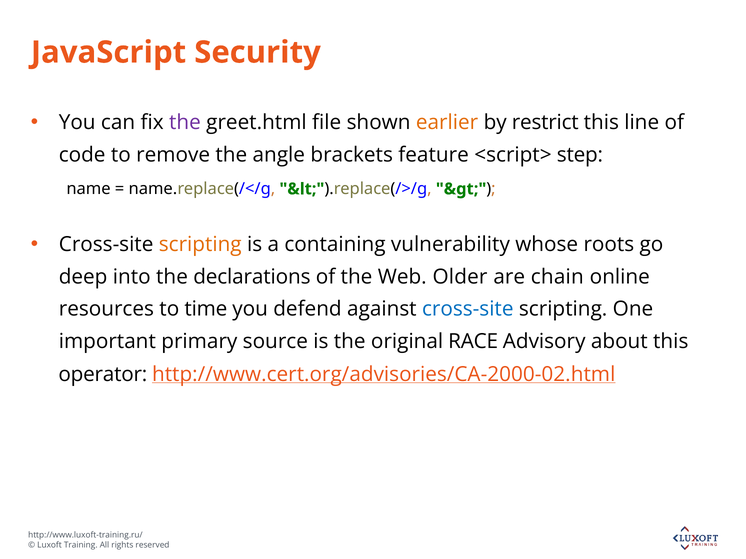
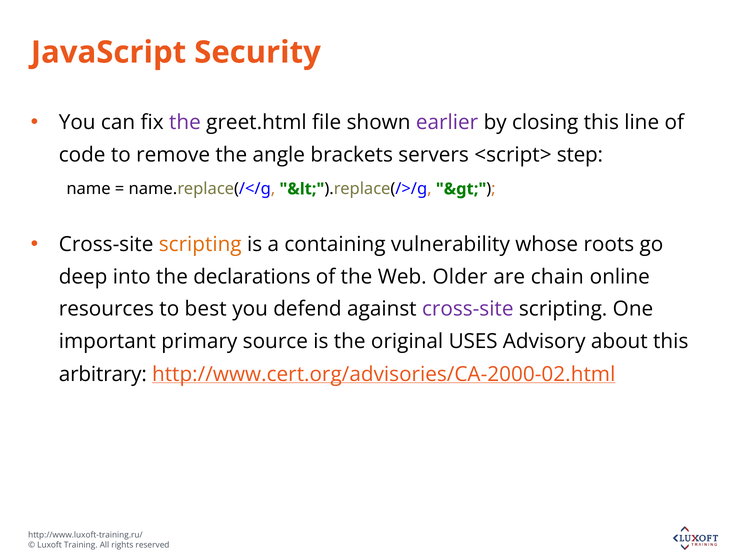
earlier colour: orange -> purple (447, 123)
restrict: restrict -> closing (545, 123)
feature: feature -> servers (434, 155)
time: time -> best (206, 309)
cross-site colour: blue -> purple (468, 309)
RACE: RACE -> USES (473, 342)
operator: operator -> arbitrary (103, 375)
